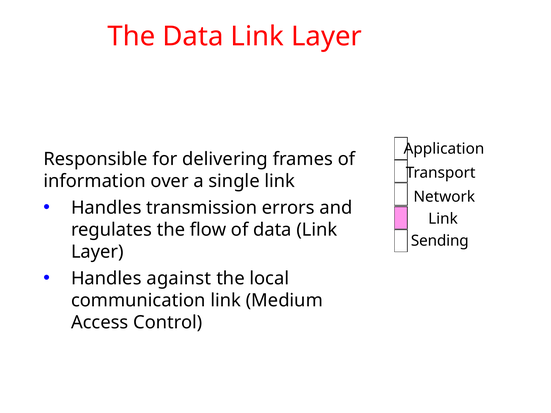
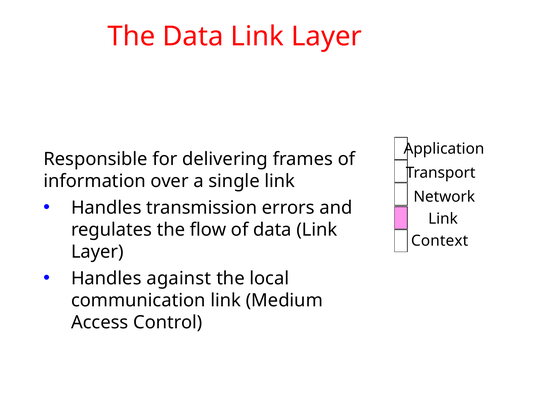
Sending: Sending -> Context (440, 241)
